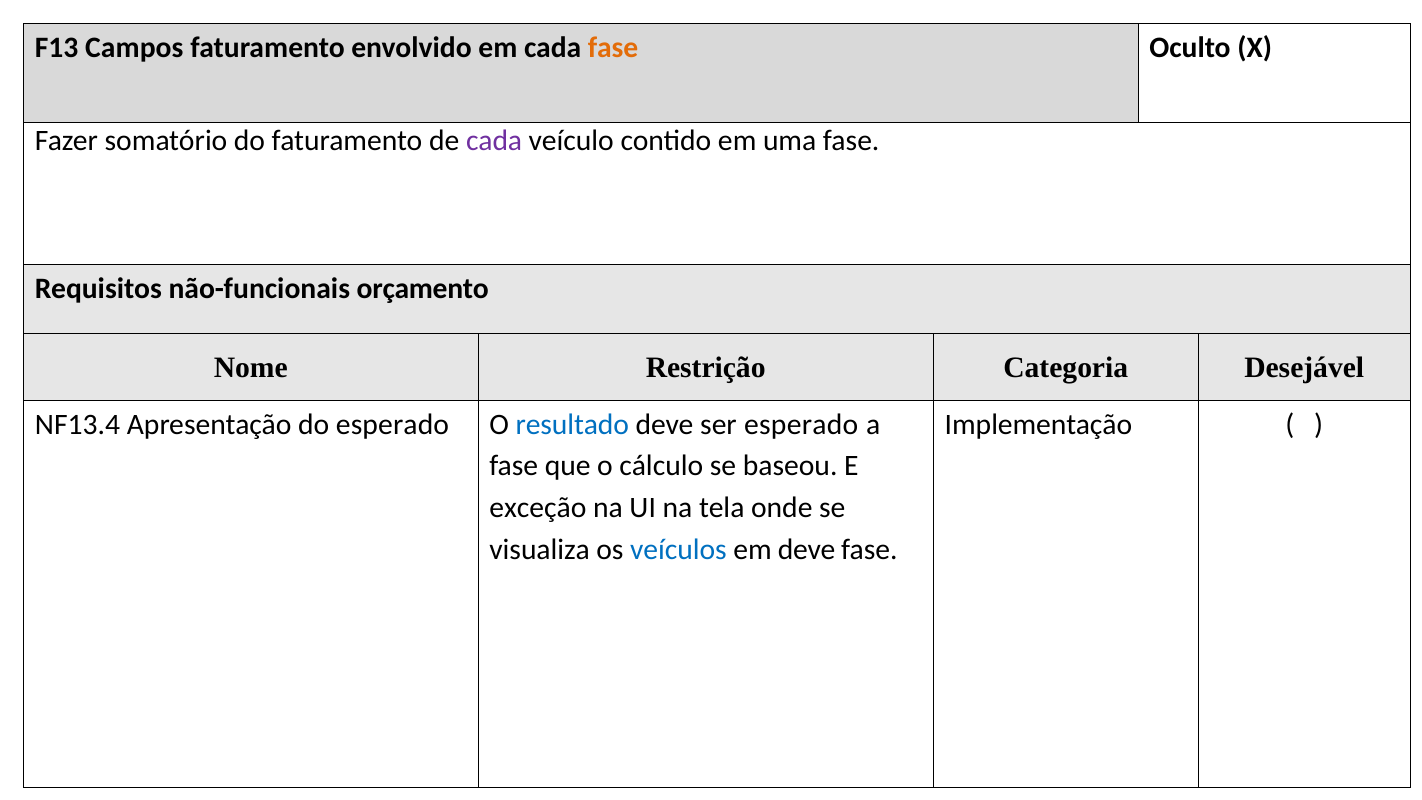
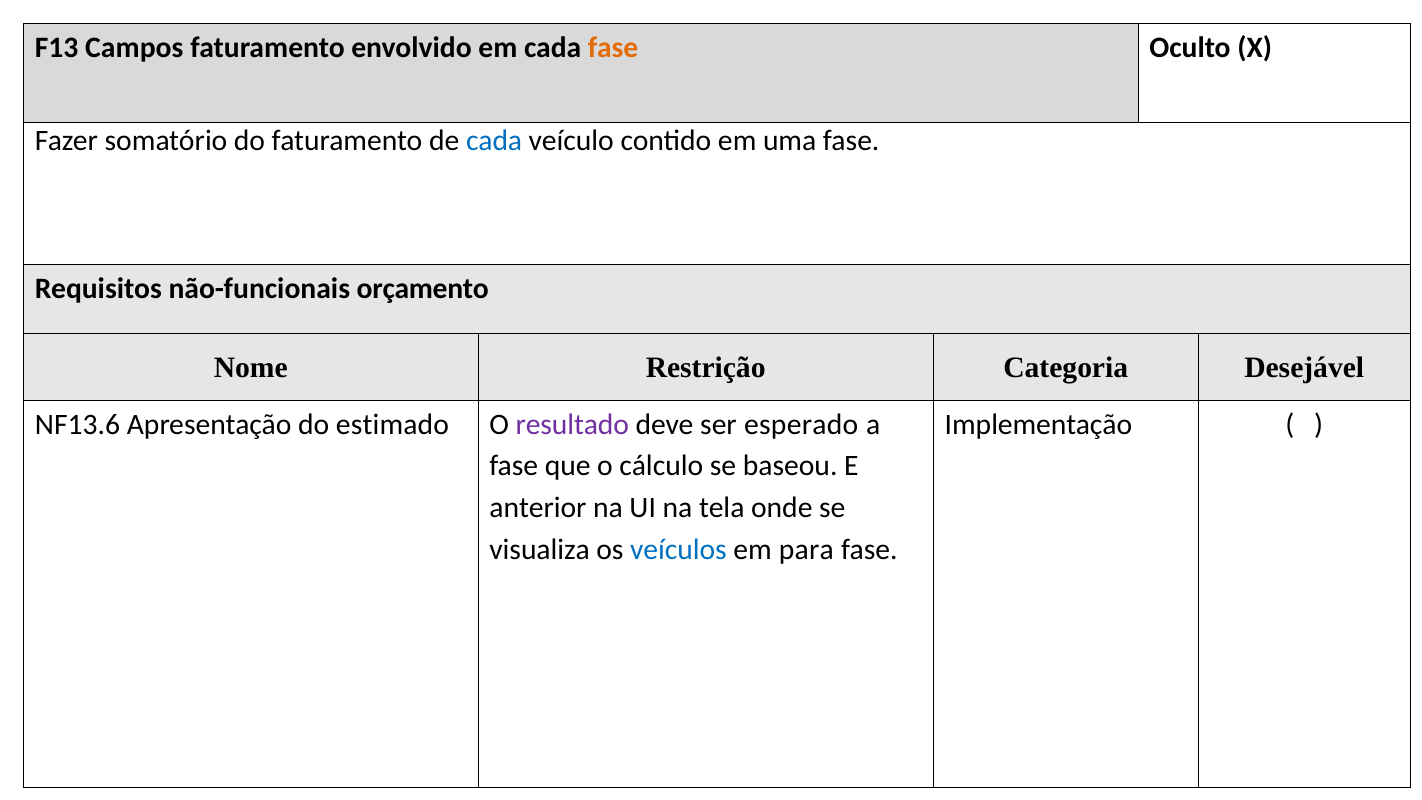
cada colour: purple -> blue (494, 140)
NF13.4: NF13.4 -> NF13.6 (78, 424)
do esperado: esperado -> estimado (392, 424)
resultado colour: blue -> purple (572, 424)
exceção: exceção -> anterior (538, 508)
em deve: deve -> para (806, 549)
